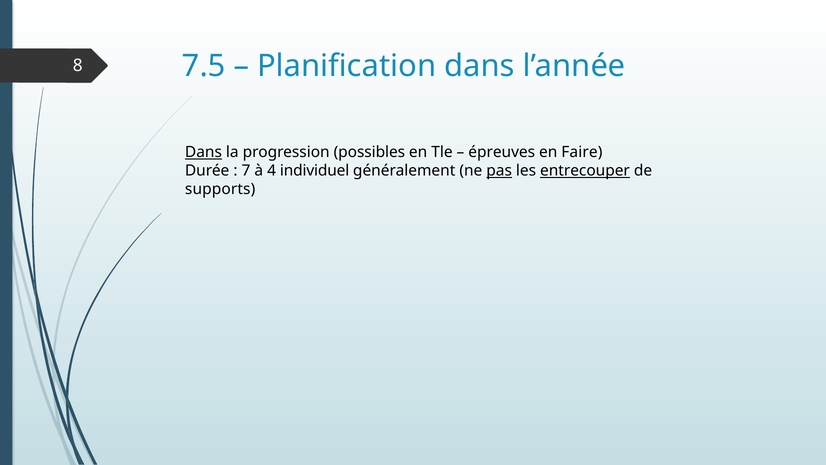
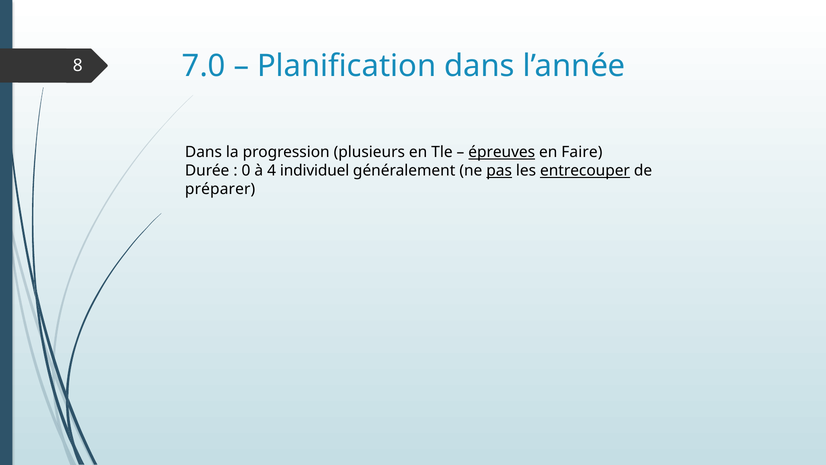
7.5: 7.5 -> 7.0 (204, 66)
Dans underline: present -> none (203, 152)
possibles: possibles -> plusieurs (369, 152)
épreuves underline: none -> present (502, 152)
7: 7 -> 0 (246, 171)
supports: supports -> préparer (220, 189)
